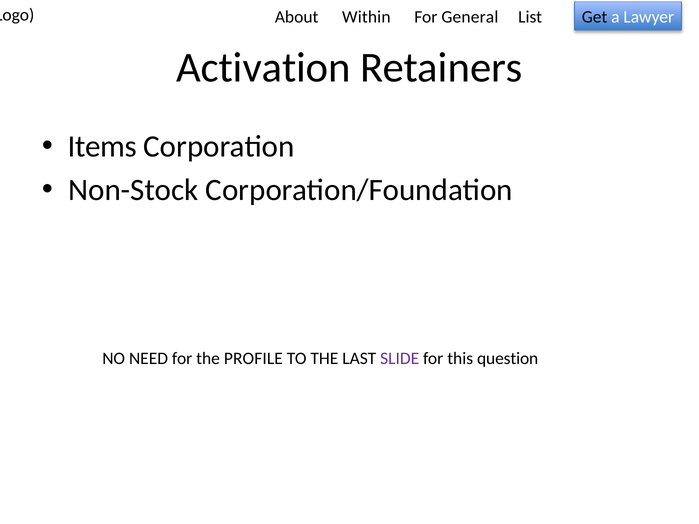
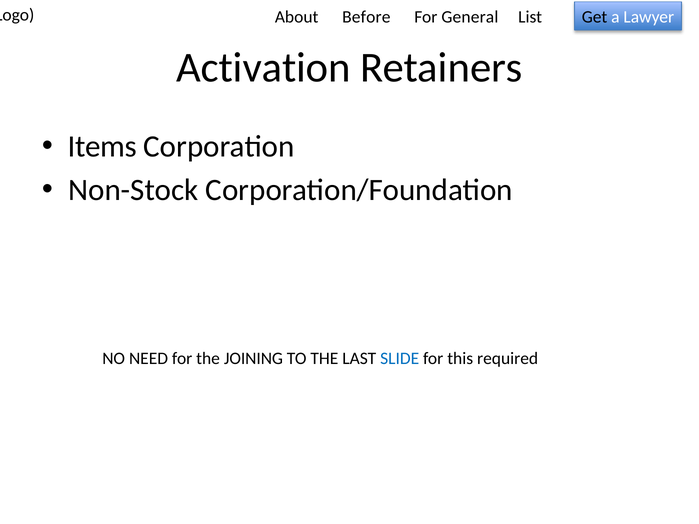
Within: Within -> Before (366, 17)
PROFILE: PROFILE -> JOINING (253, 359)
SLIDE colour: purple -> blue (400, 359)
question: question -> required (508, 359)
